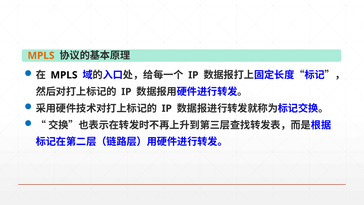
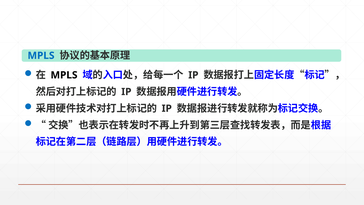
MPLS colour: orange -> blue (41, 56)
